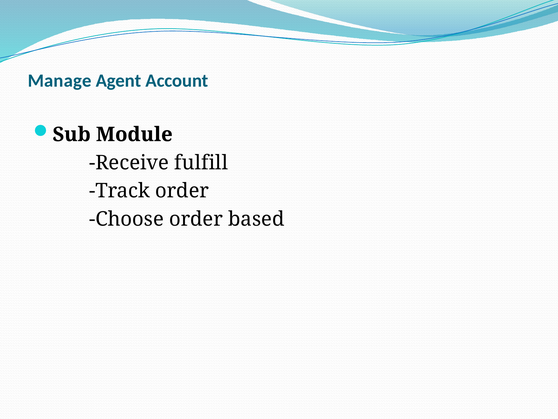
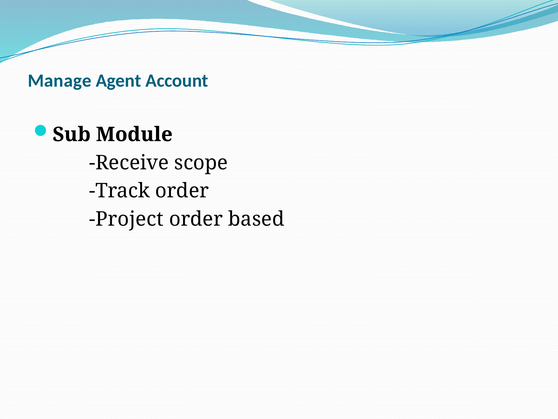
fulfill: fulfill -> scope (201, 163)
Choose: Choose -> Project (126, 219)
